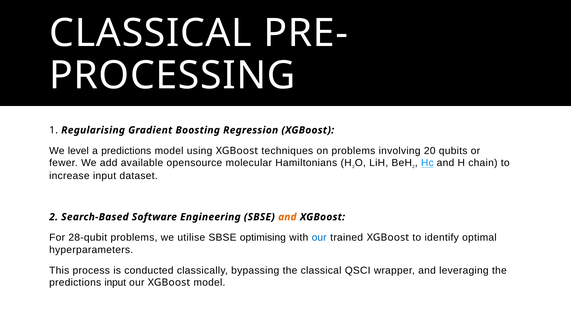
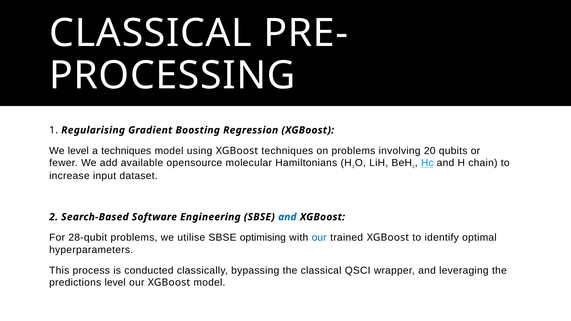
a predictions: predictions -> techniques (126, 151)
and colour: orange -> blue (287, 217)
predictions input: input -> level (115, 283)
